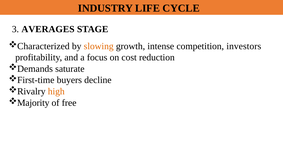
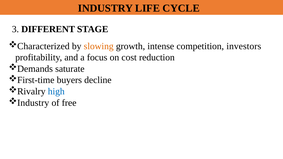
AVERAGES: AVERAGES -> DIFFERENT (48, 29)
high colour: orange -> blue (56, 92)
Majority: Majority -> Industry (33, 103)
